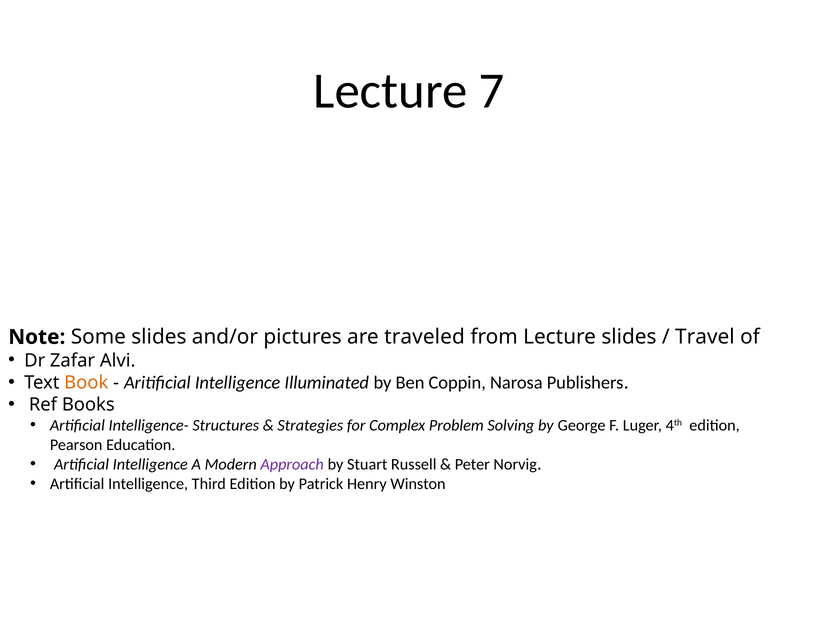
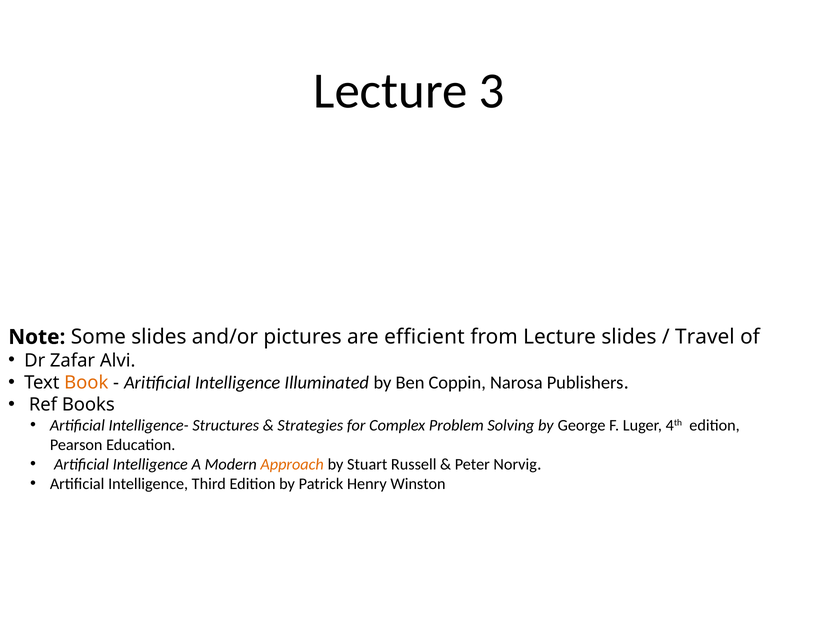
7: 7 -> 3 (492, 91)
traveled: traveled -> efficient (424, 337)
Approach colour: purple -> orange (292, 464)
